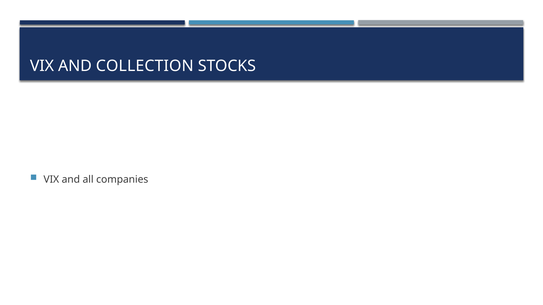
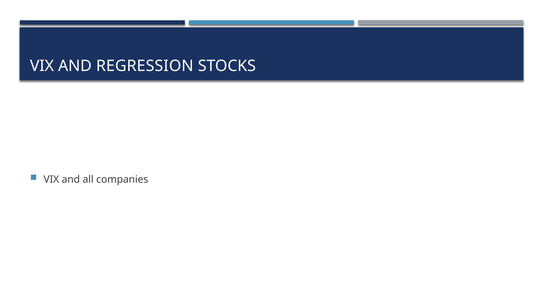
COLLECTION: COLLECTION -> REGRESSION (145, 66)
